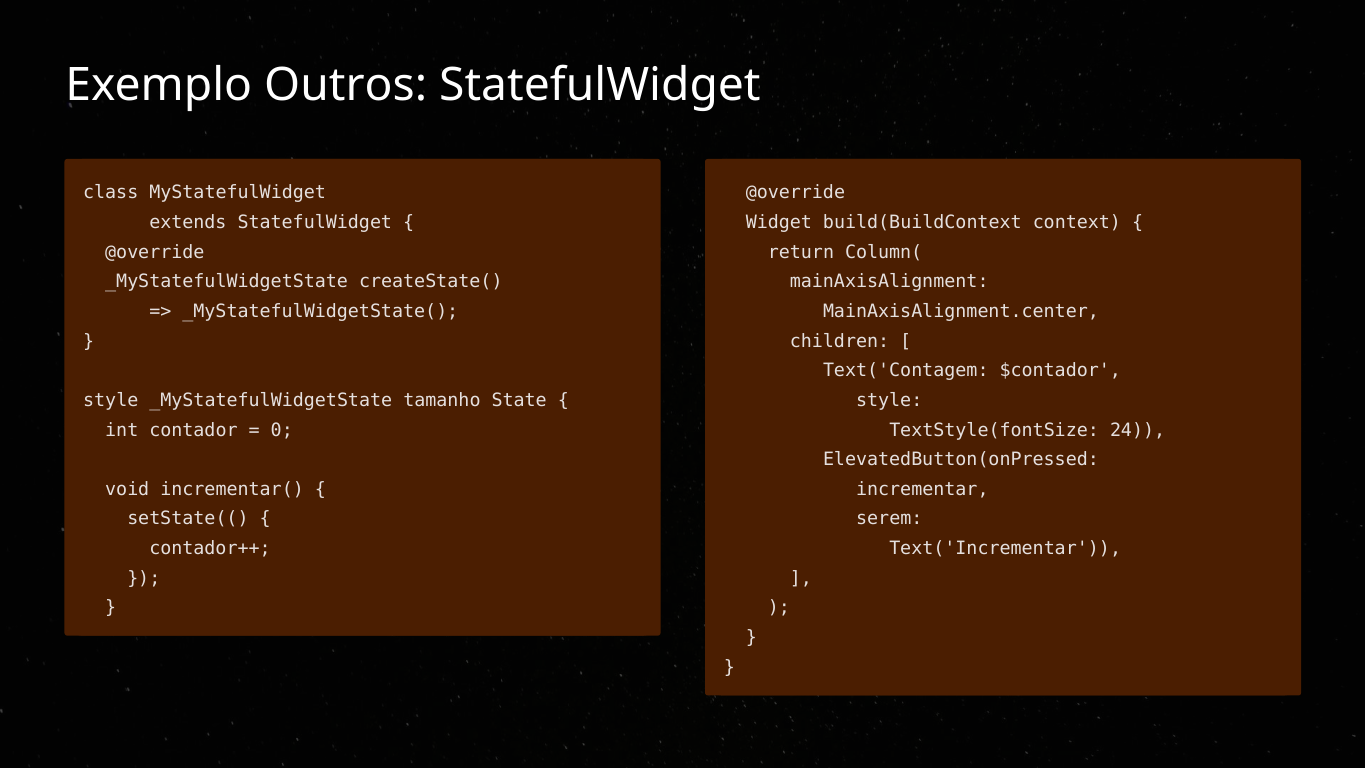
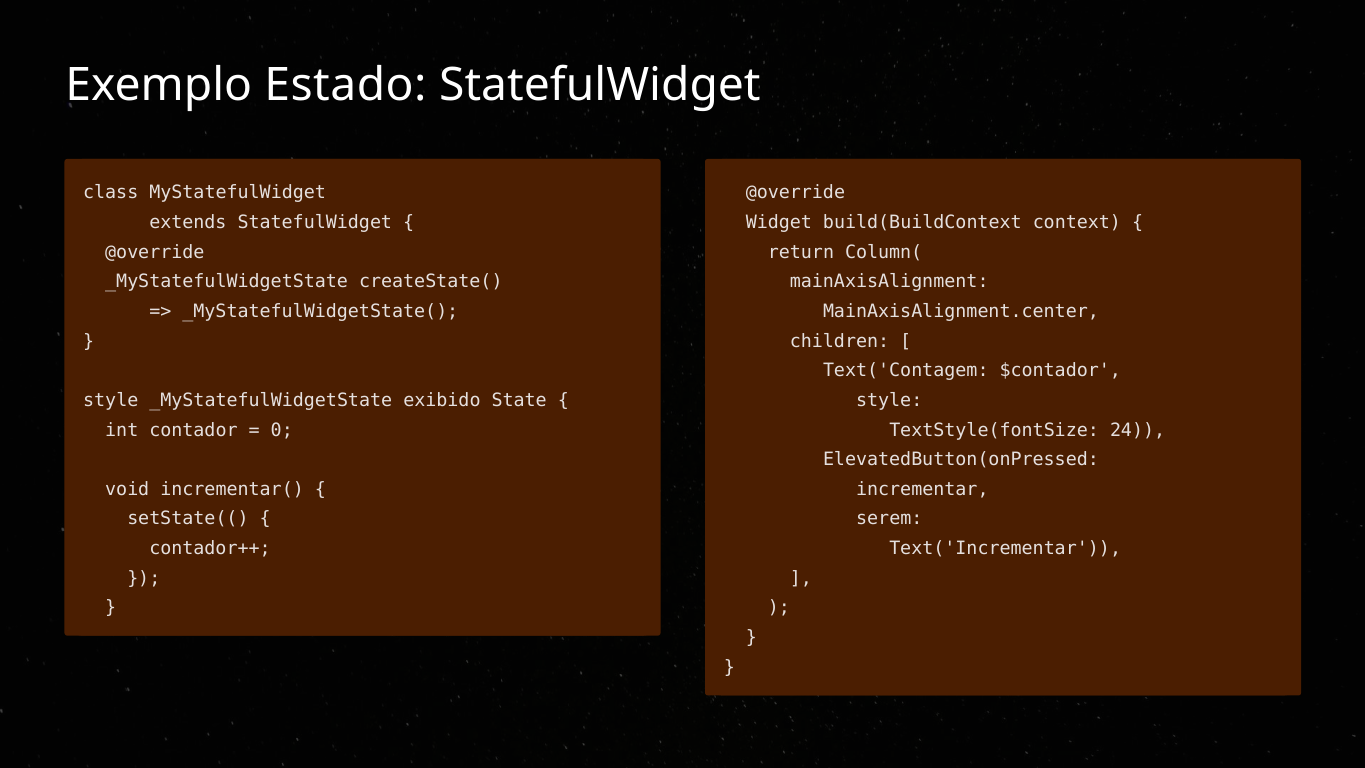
Outros: Outros -> Estado (345, 85)
tamanho: tamanho -> exibido (442, 400)
